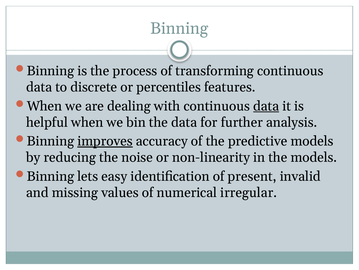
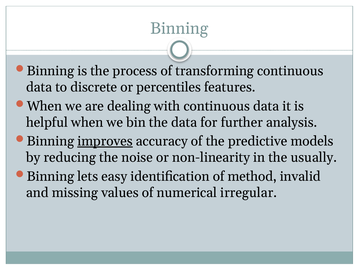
data underline: present -> none (266, 106)
the models: models -> usually (314, 157)
present: present -> method (252, 176)
